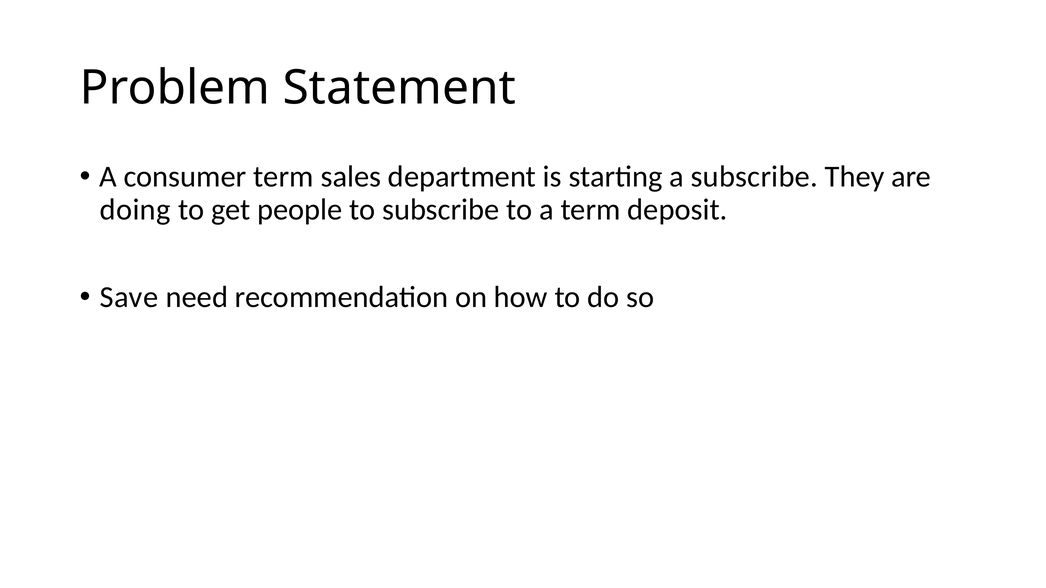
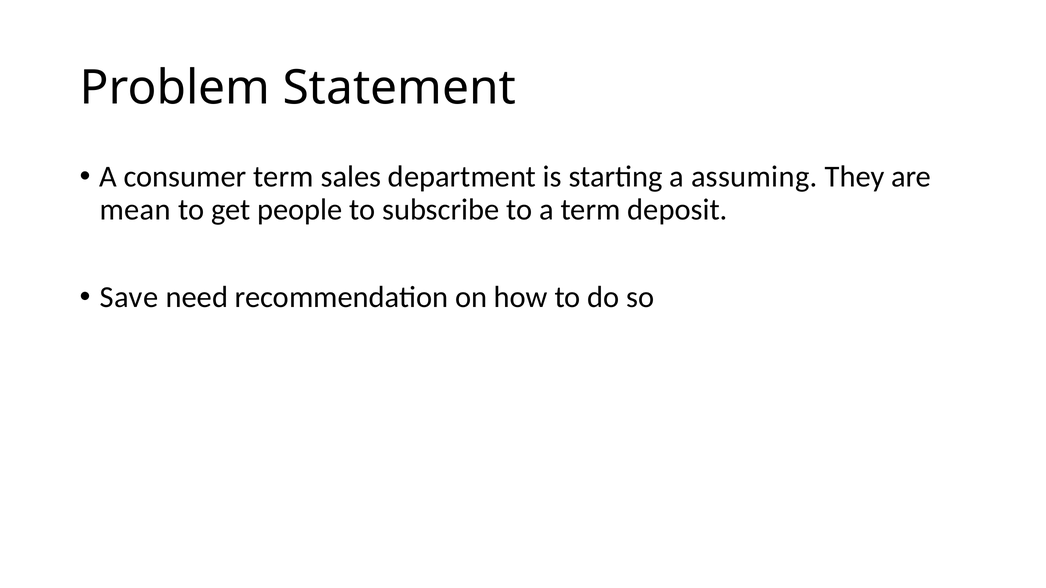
a subscribe: subscribe -> assuming (754, 177)
doing: doing -> mean (135, 210)
